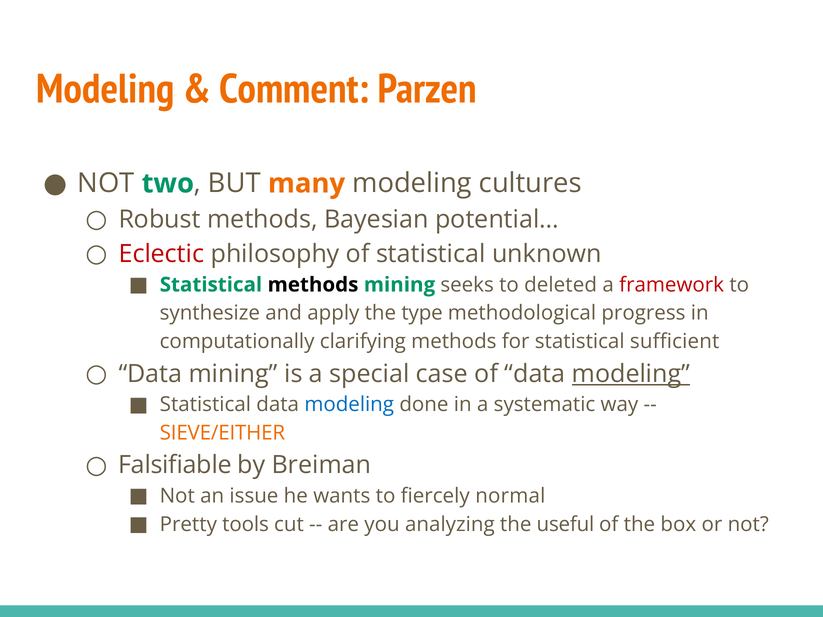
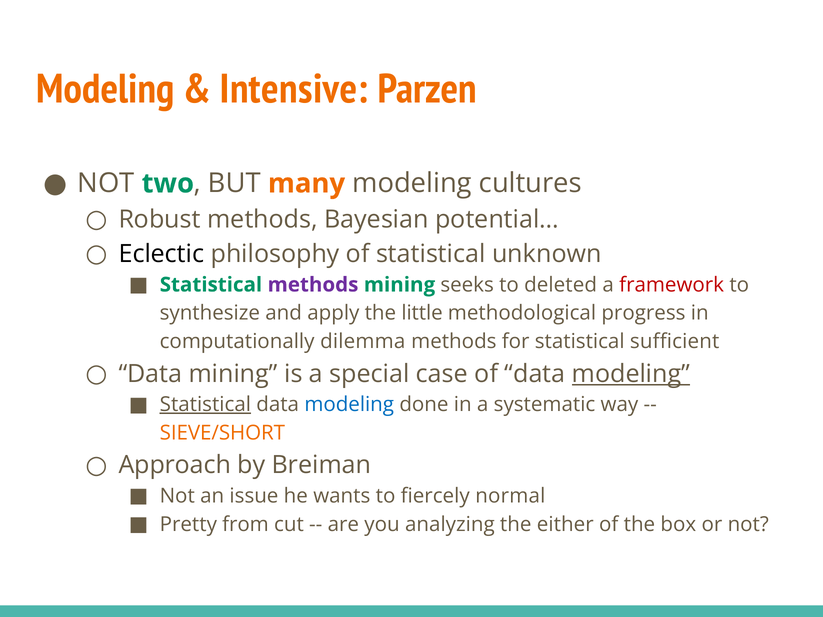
Comment: Comment -> Intensive (294, 89)
Eclectic colour: red -> black (161, 254)
methods colour: black -> purple (313, 285)
type: type -> little (422, 313)
clarifying: clarifying -> dilemma (363, 342)
Statistical underline: none -> present (205, 405)
SIEVE/EITHER: SIEVE/EITHER -> SIEVE/SHORT (222, 433)
Falsifiable: Falsifiable -> Approach (175, 465)
tools: tools -> from (245, 524)
useful: useful -> either (565, 524)
